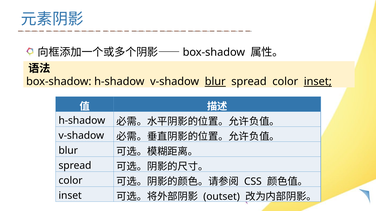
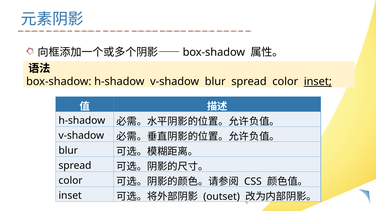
blur underline: present -> none (215, 82)
